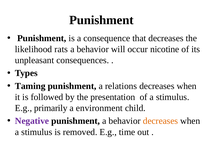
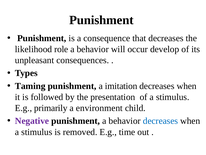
rats: rats -> role (61, 49)
nicotine: nicotine -> develop (165, 49)
relations: relations -> imitation (121, 86)
decreases colour: orange -> blue (160, 121)
